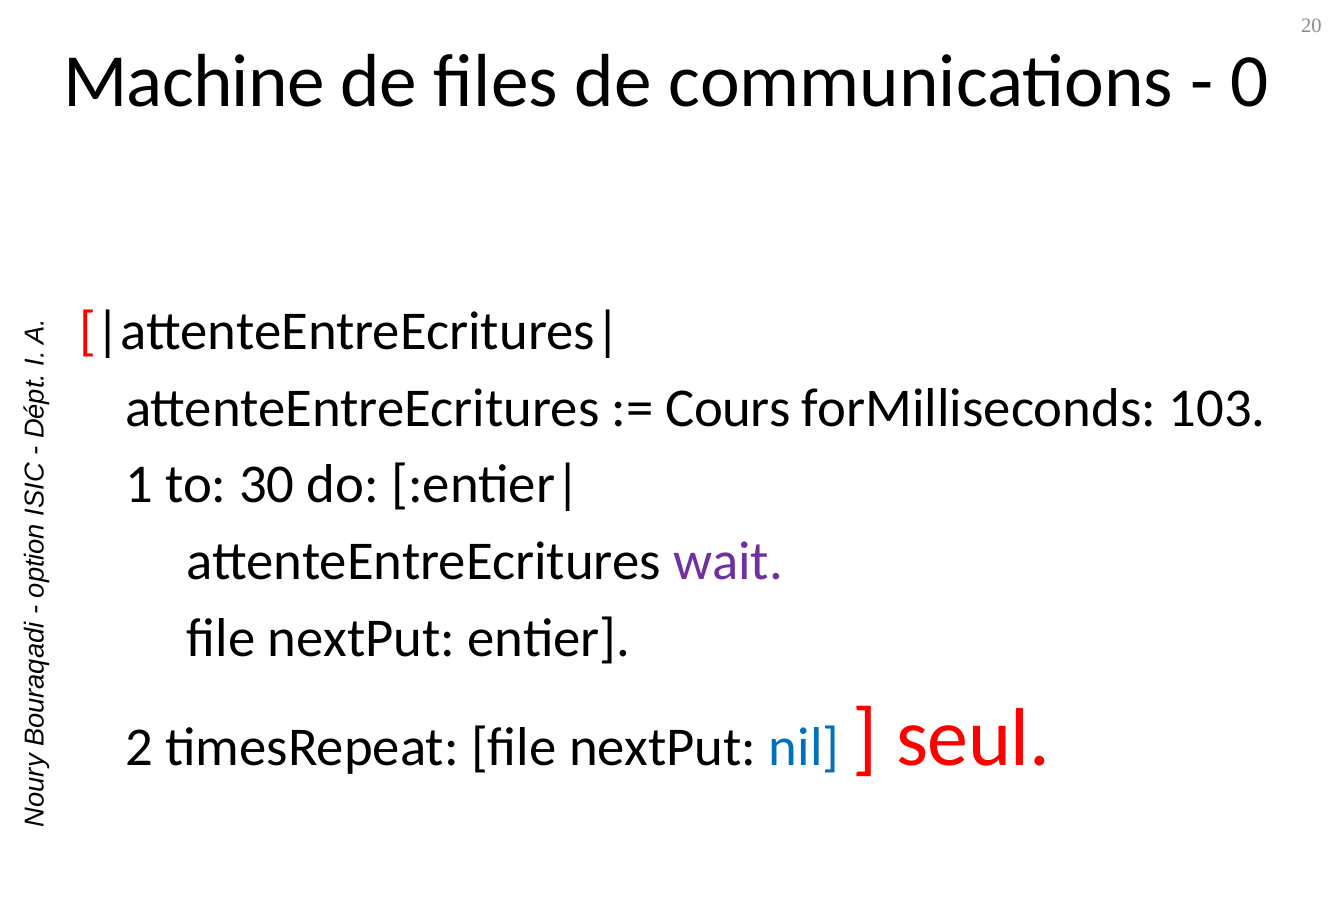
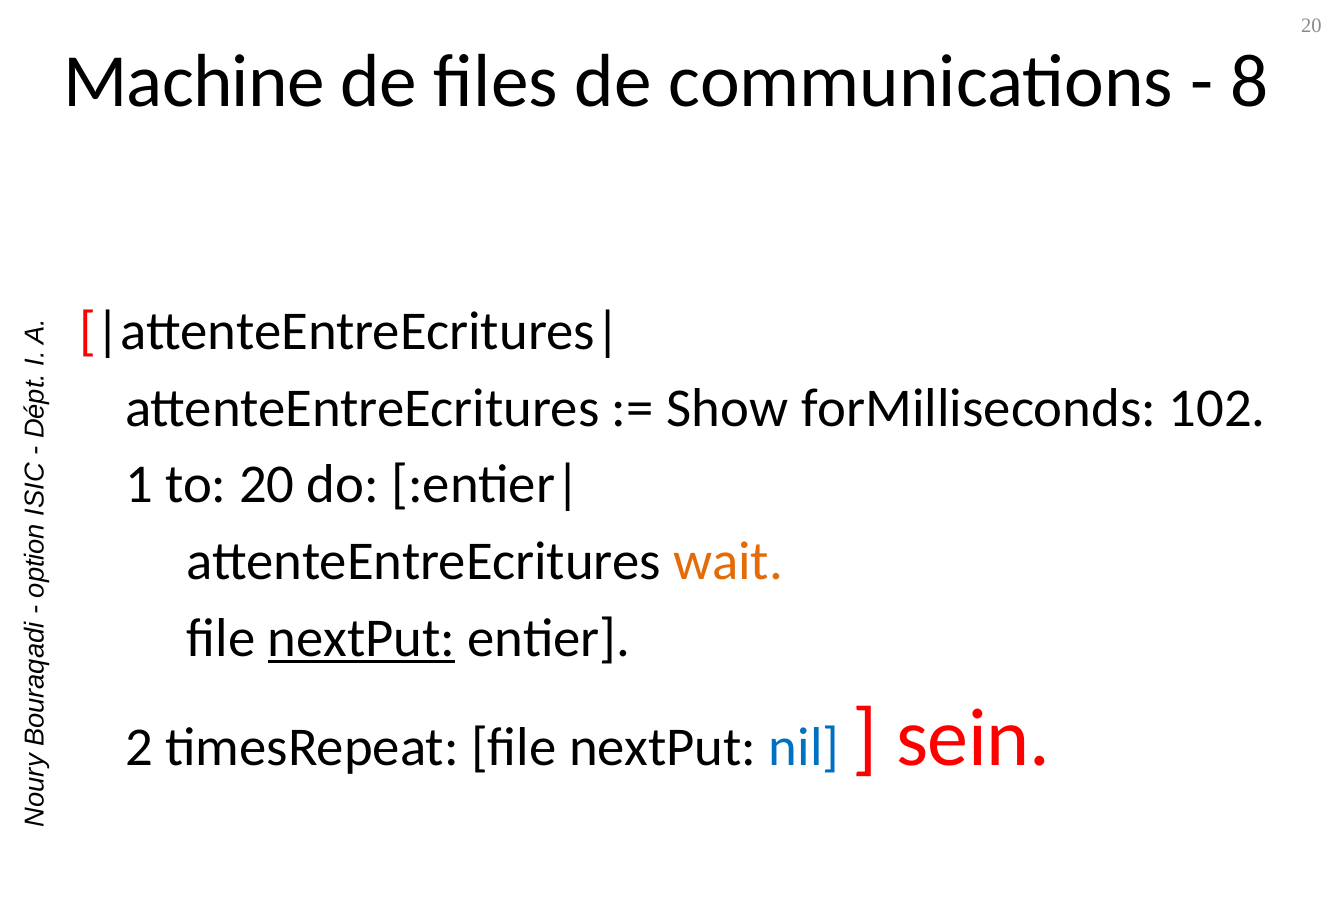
0: 0 -> 8 (1249, 82)
Cours: Cours -> Show (728, 408)
103: 103 -> 102 (1217, 408)
to 30: 30 -> 20 (267, 485)
wait colour: purple -> orange (728, 562)
nextPut underline: none -> present (362, 638)
seul: seul -> sein (973, 739)
